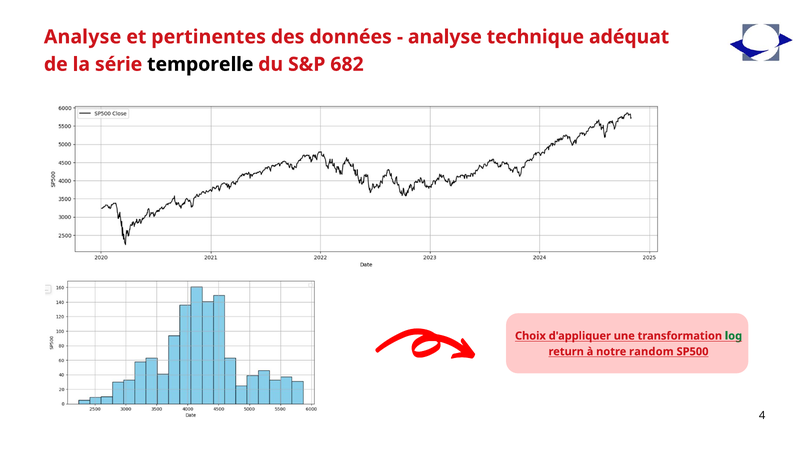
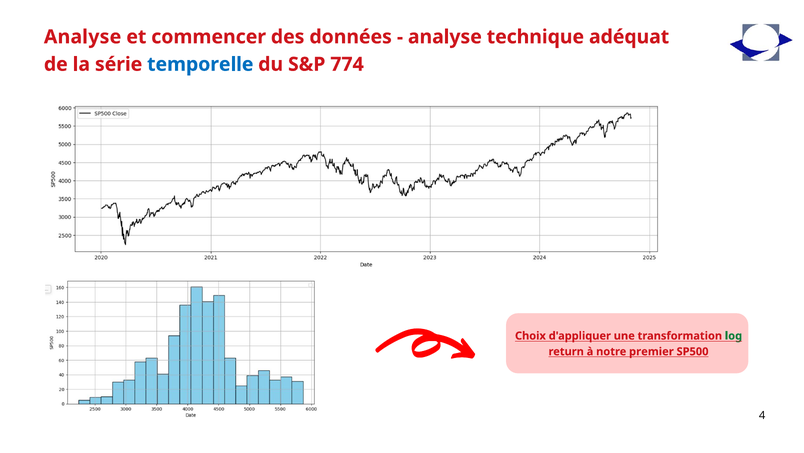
pertinentes: pertinentes -> commencer (209, 37)
temporelle colour: black -> blue (200, 64)
682: 682 -> 774 (347, 64)
random: random -> premier (651, 351)
